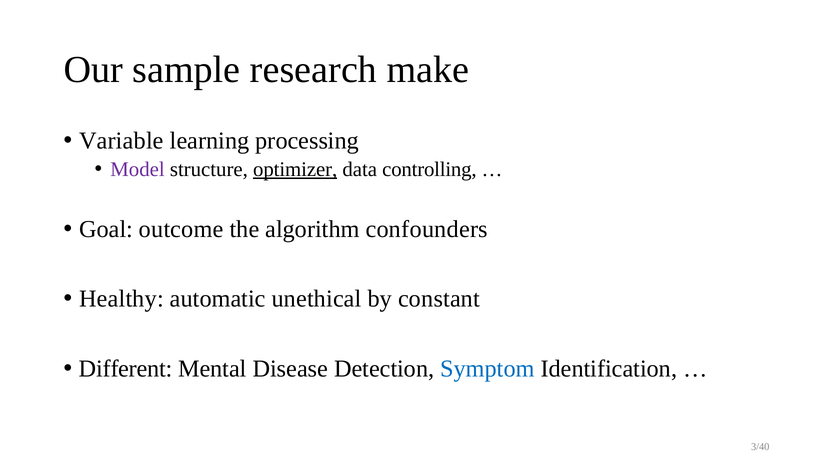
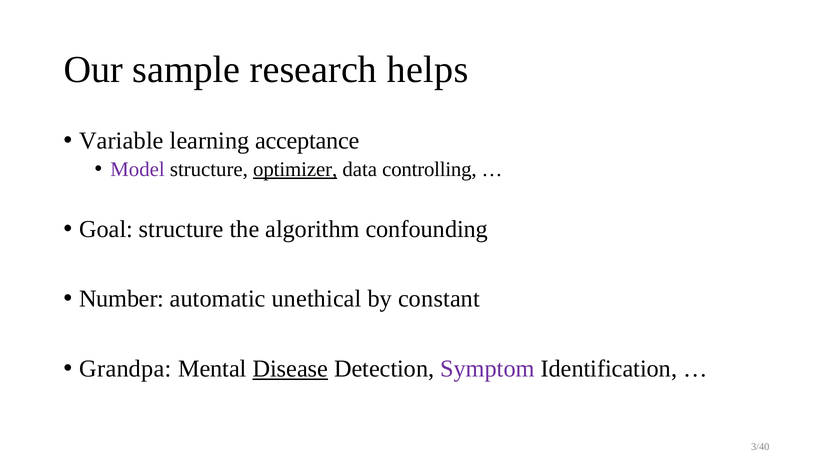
make: make -> helps (428, 70)
processing: processing -> acceptance (307, 141)
Goal outcome: outcome -> structure (181, 229)
confounders: confounders -> confounding (427, 229)
Healthy: Healthy -> Number (122, 299)
Different: Different -> Grandpa (125, 369)
Disease underline: none -> present (290, 369)
Symptom colour: blue -> purple (488, 369)
